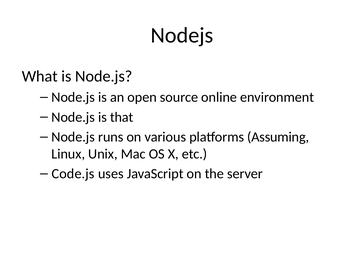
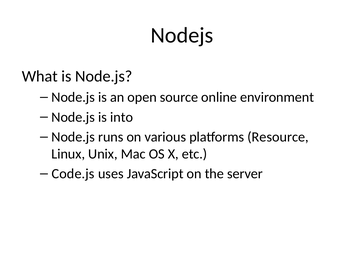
that: that -> into (122, 117)
Assuming: Assuming -> Resource (278, 137)
